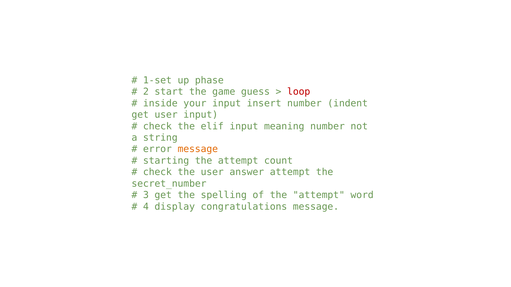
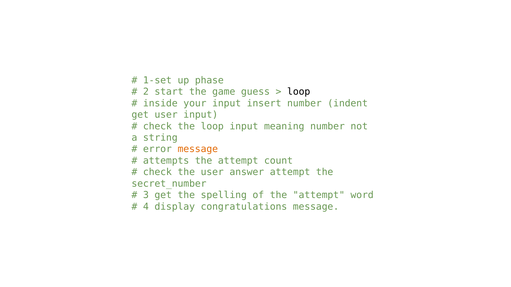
loop colour: red -> black (299, 92)
the elif: elif -> loop (212, 126)
starting: starting -> attempts (166, 161)
